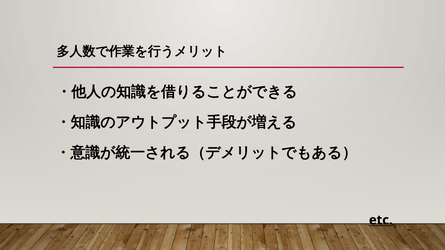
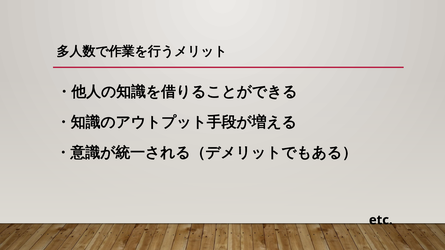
etc underline: present -> none (381, 220)
